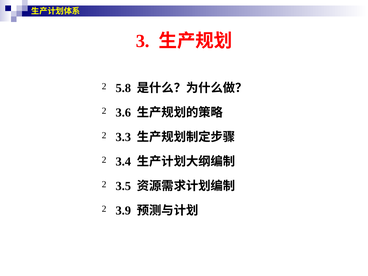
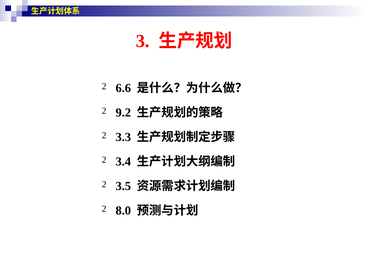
5.8: 5.8 -> 6.6 (123, 88)
3.6: 3.6 -> 9.2 (123, 112)
3.9: 3.9 -> 8.0 (123, 211)
